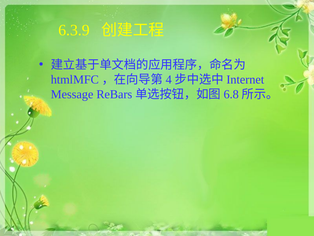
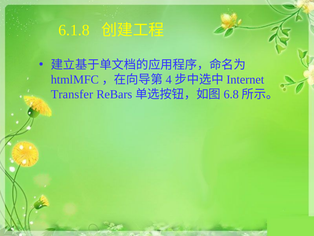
6.3.9: 6.3.9 -> 6.1.8 (74, 30)
Message: Message -> Transfer (72, 94)
